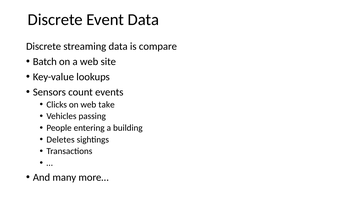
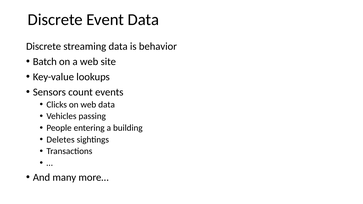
compare: compare -> behavior (158, 46)
web take: take -> data (107, 105)
